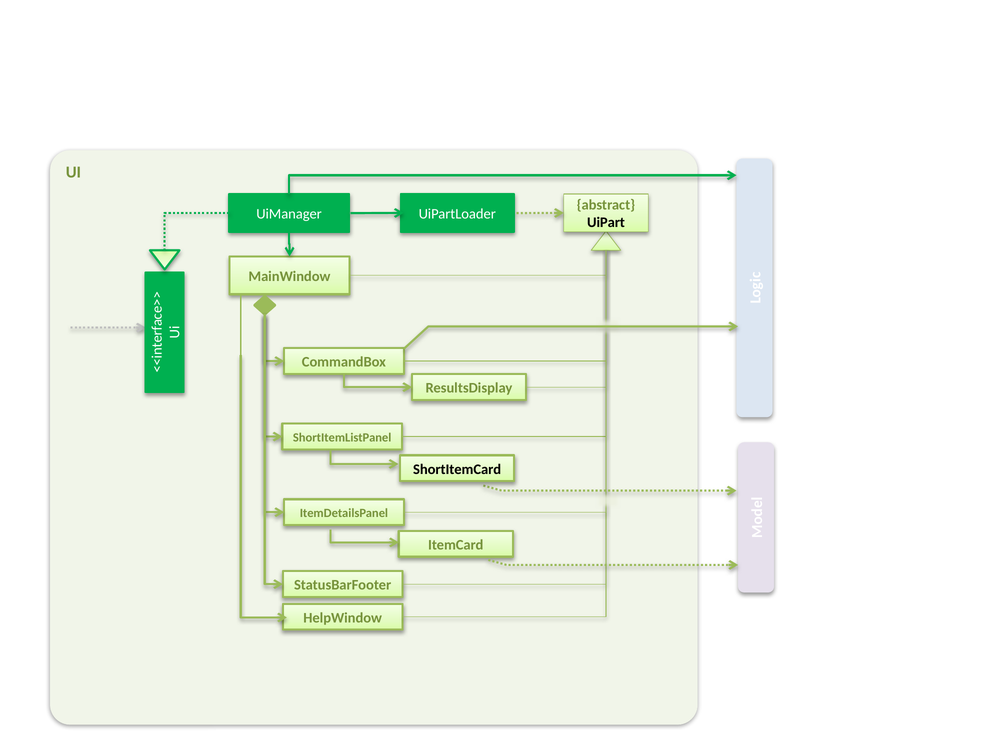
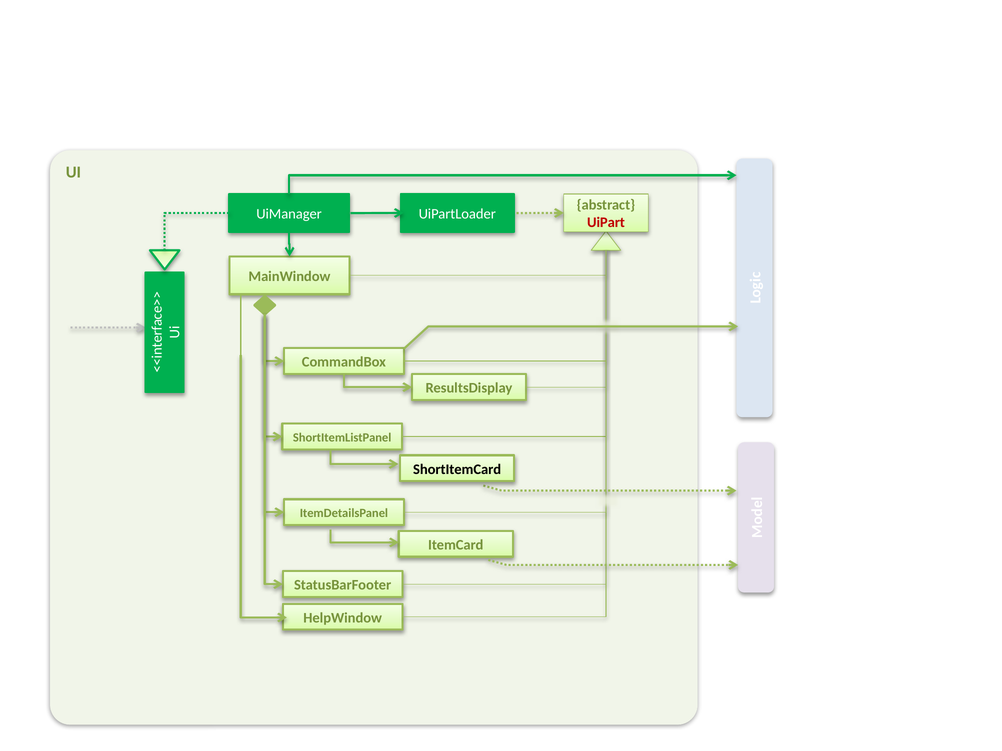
UiPart colour: black -> red (606, 223)
